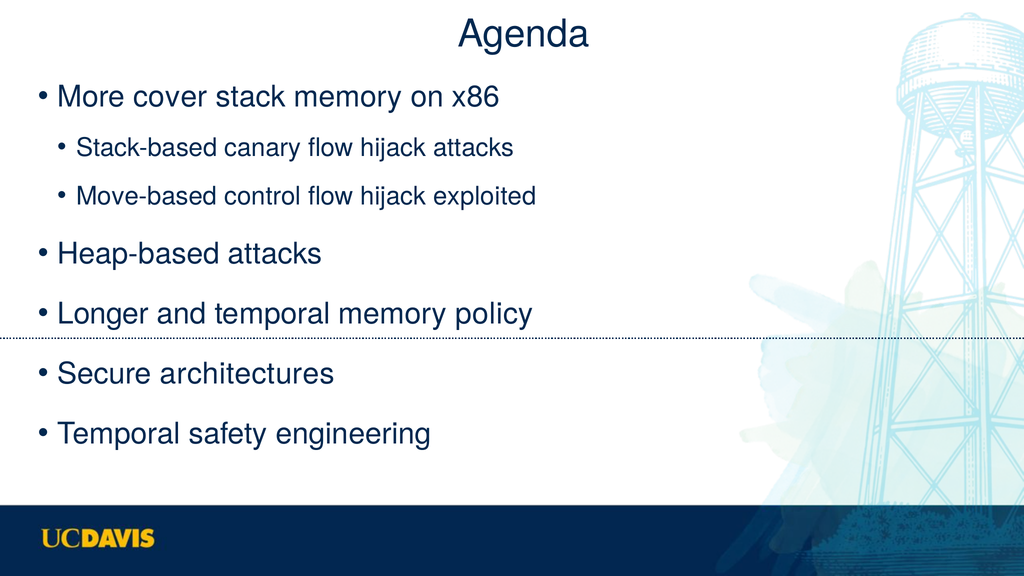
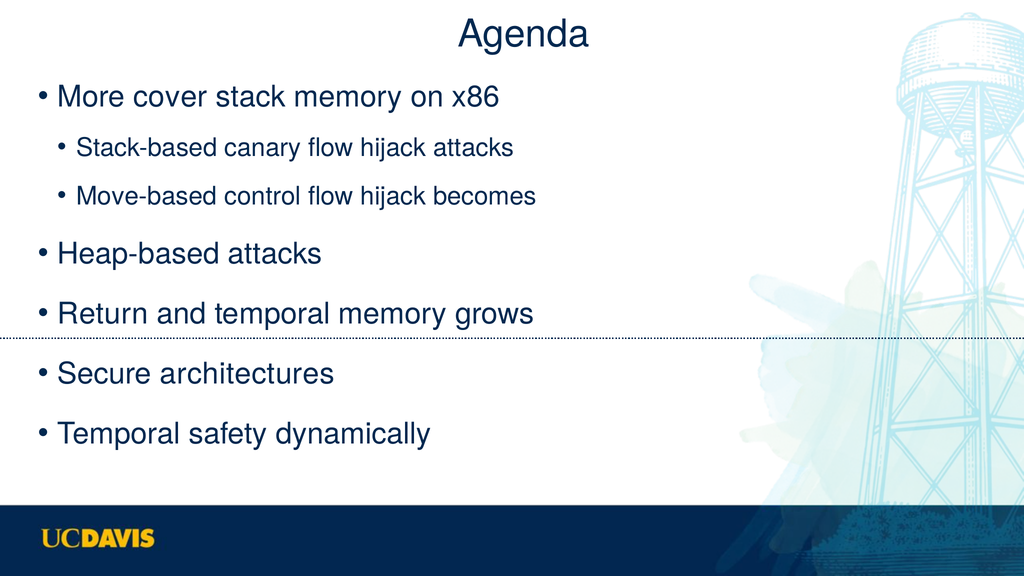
exploited: exploited -> becomes (485, 196)
Longer: Longer -> Return (103, 314)
policy: policy -> grows (495, 314)
engineering: engineering -> dynamically (353, 434)
